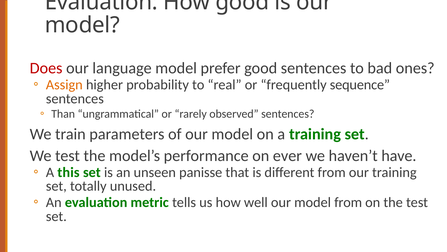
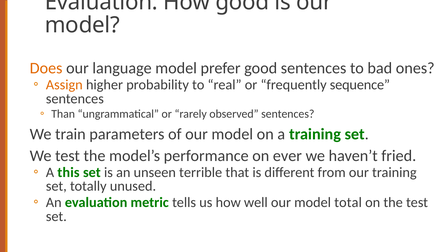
Does colour: red -> orange (46, 68)
have: have -> fried (399, 155)
panisse: panisse -> terrible (201, 172)
model from: from -> total (348, 202)
